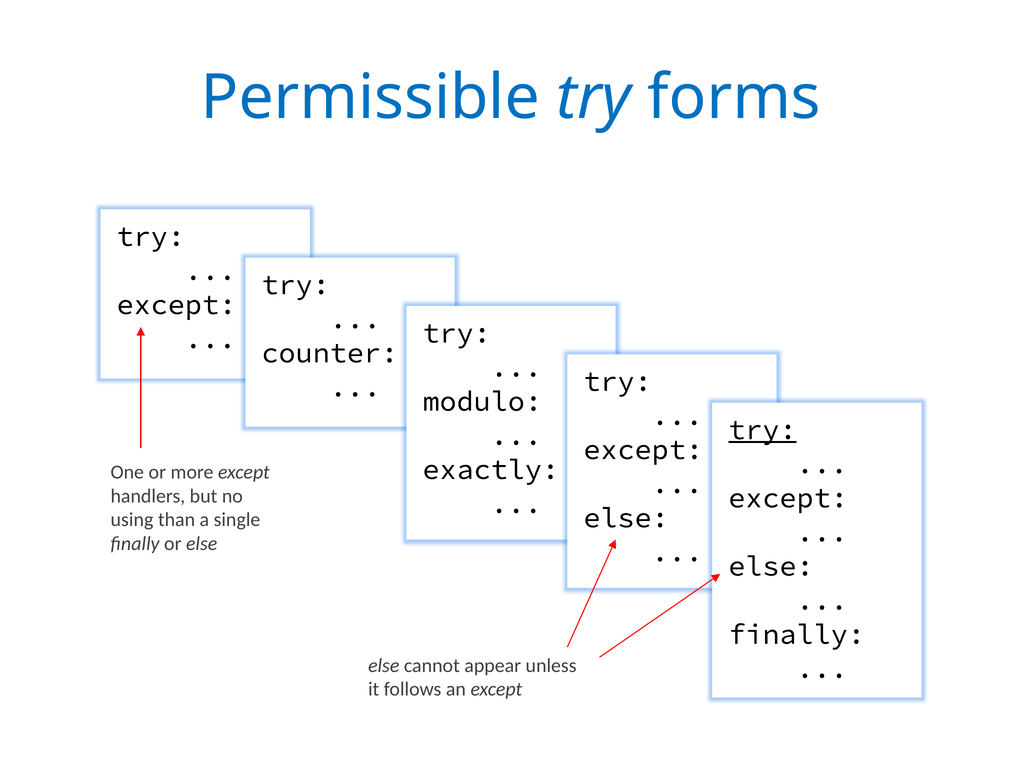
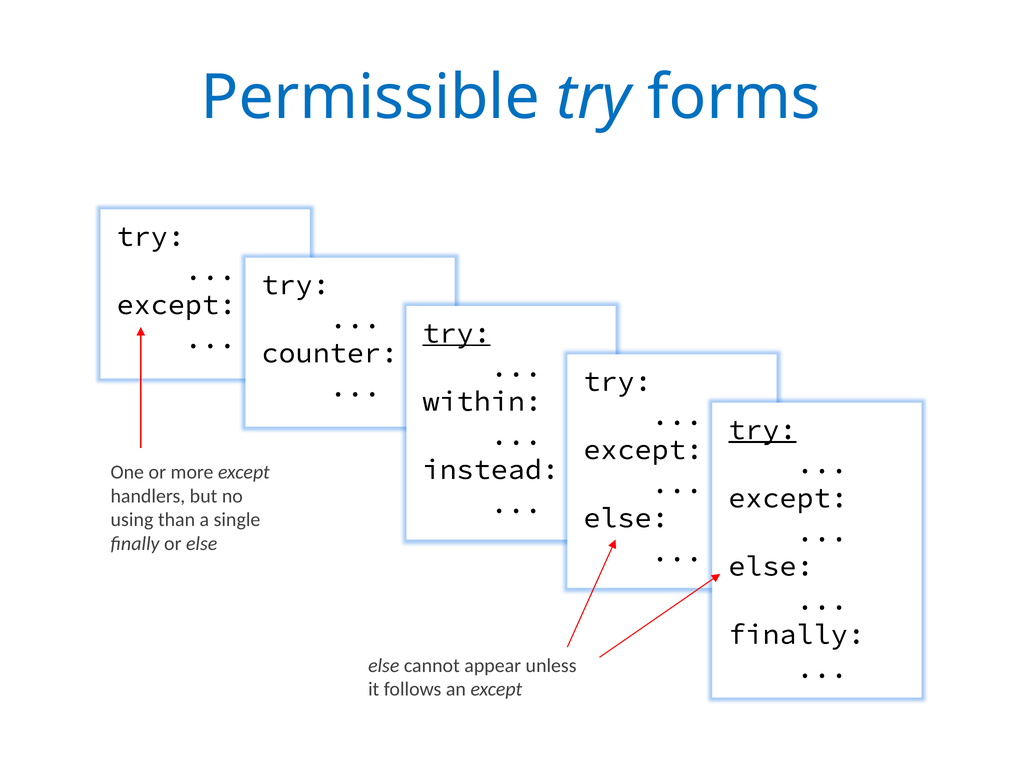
try underline: none -> present (457, 333)
modulo: modulo -> within (482, 401)
exactly: exactly -> instead (491, 469)
